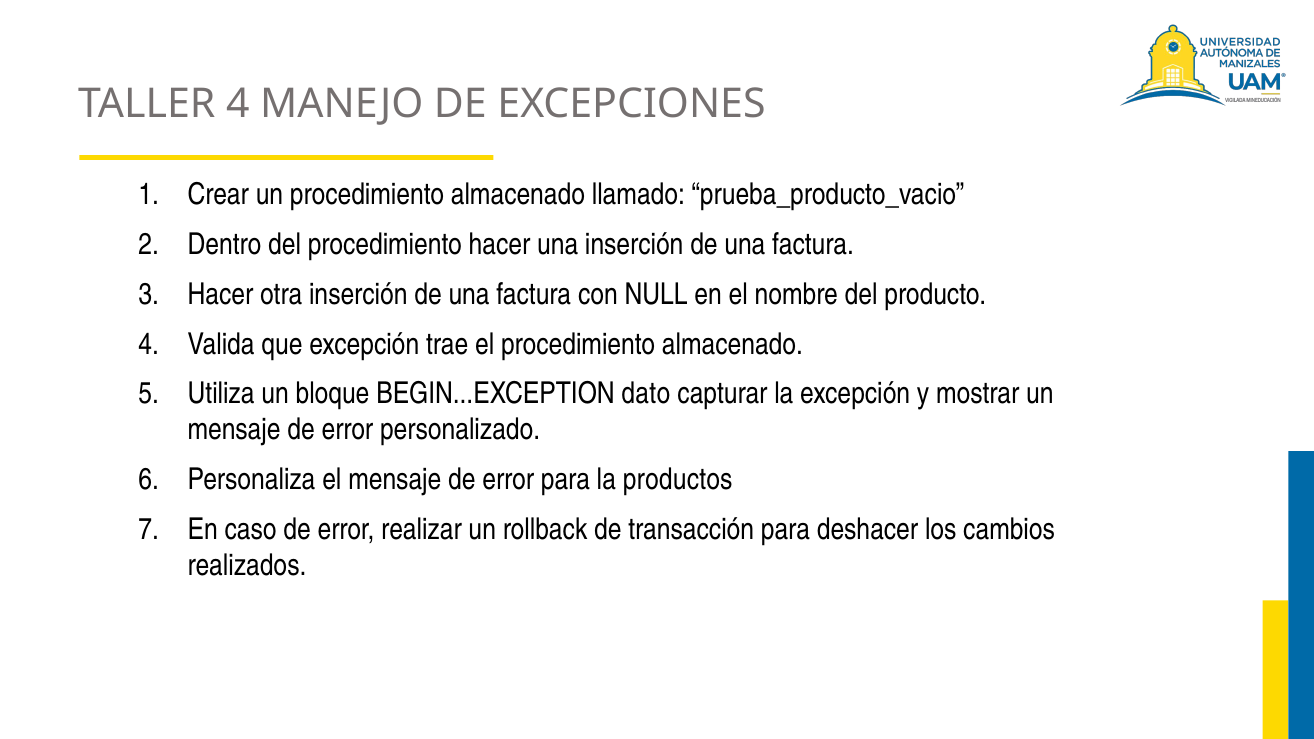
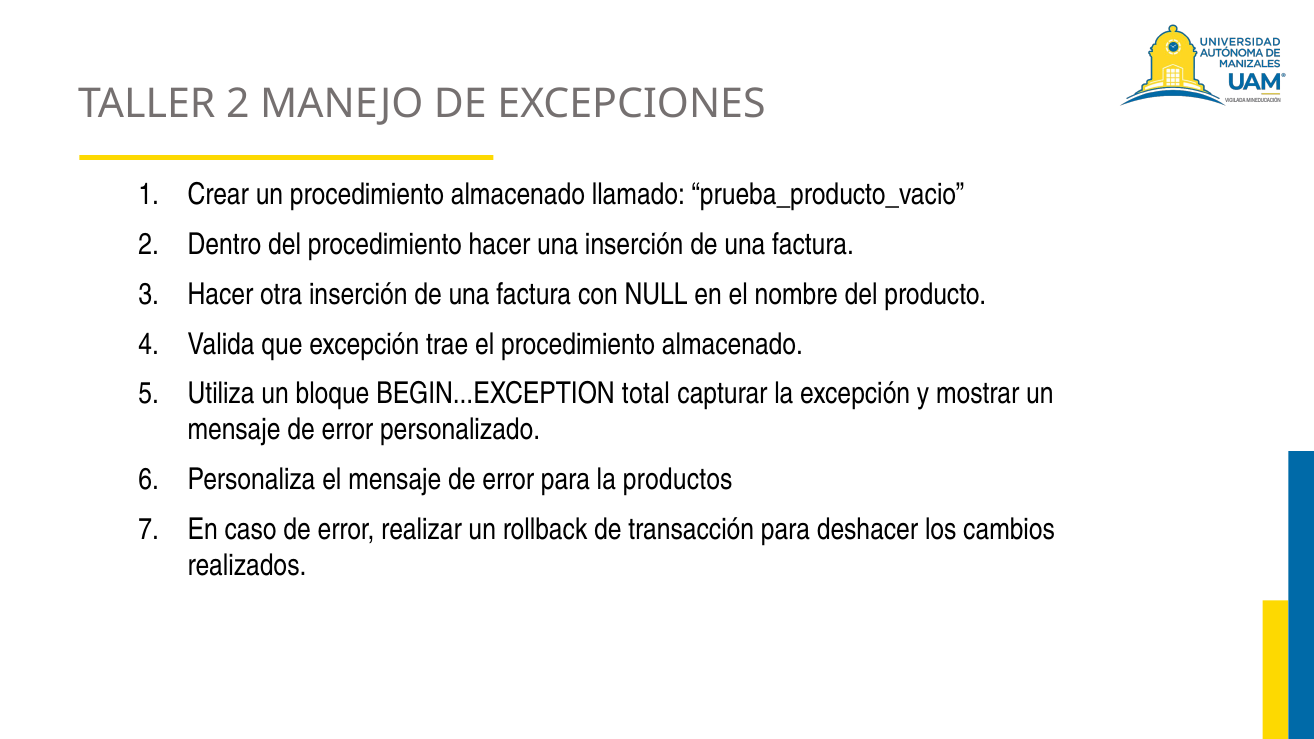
TALLER 4: 4 -> 2 (238, 104)
dato: dato -> total (646, 394)
